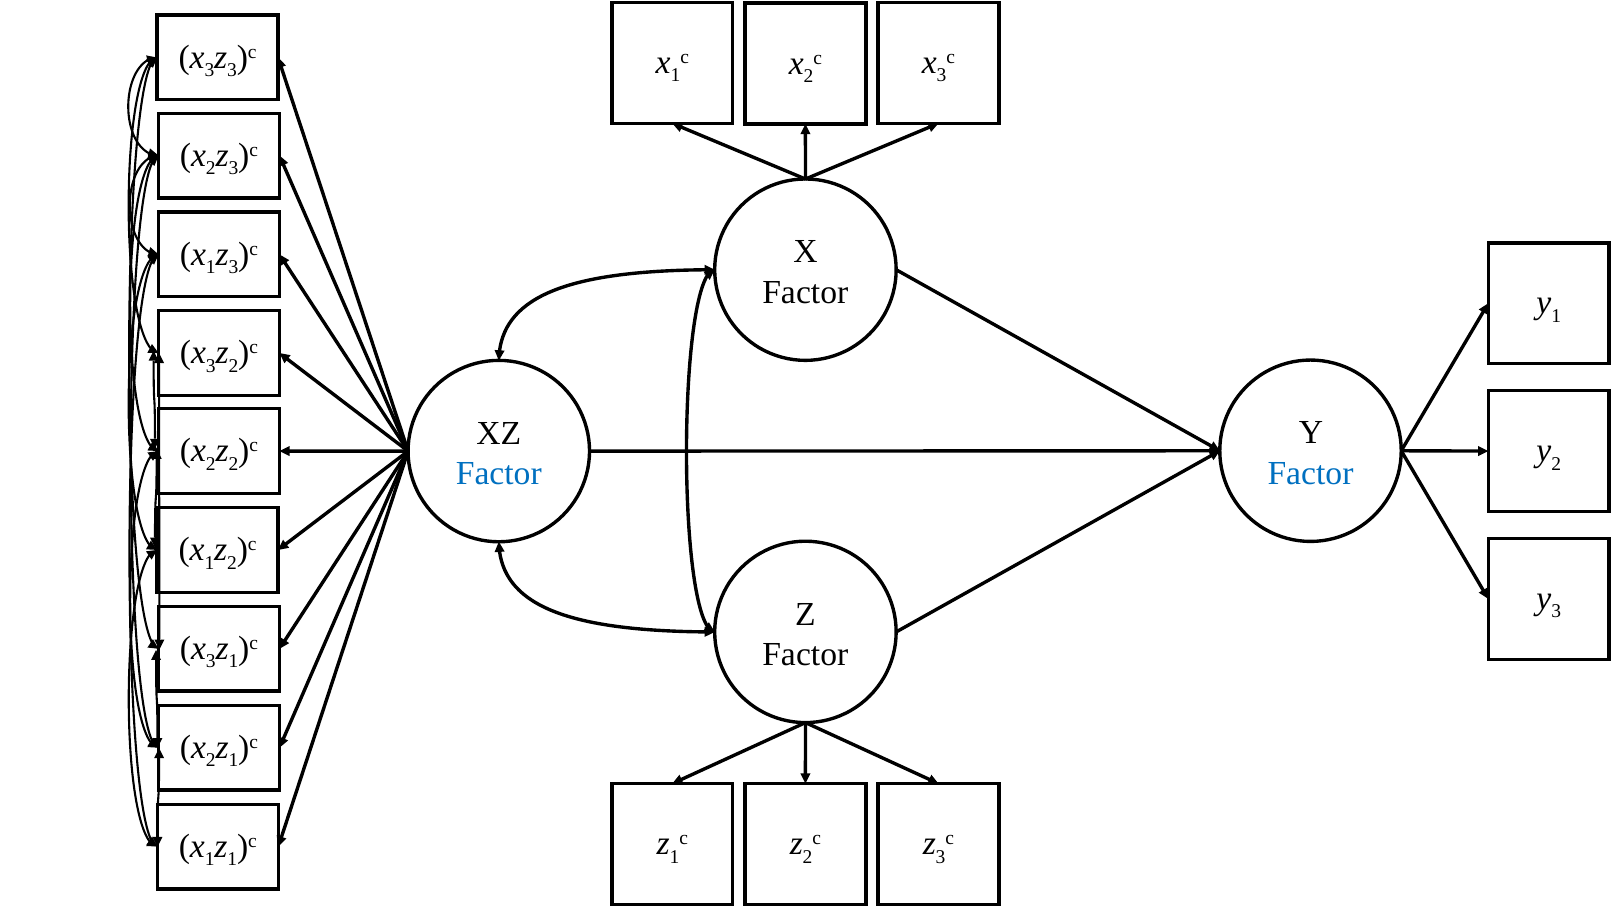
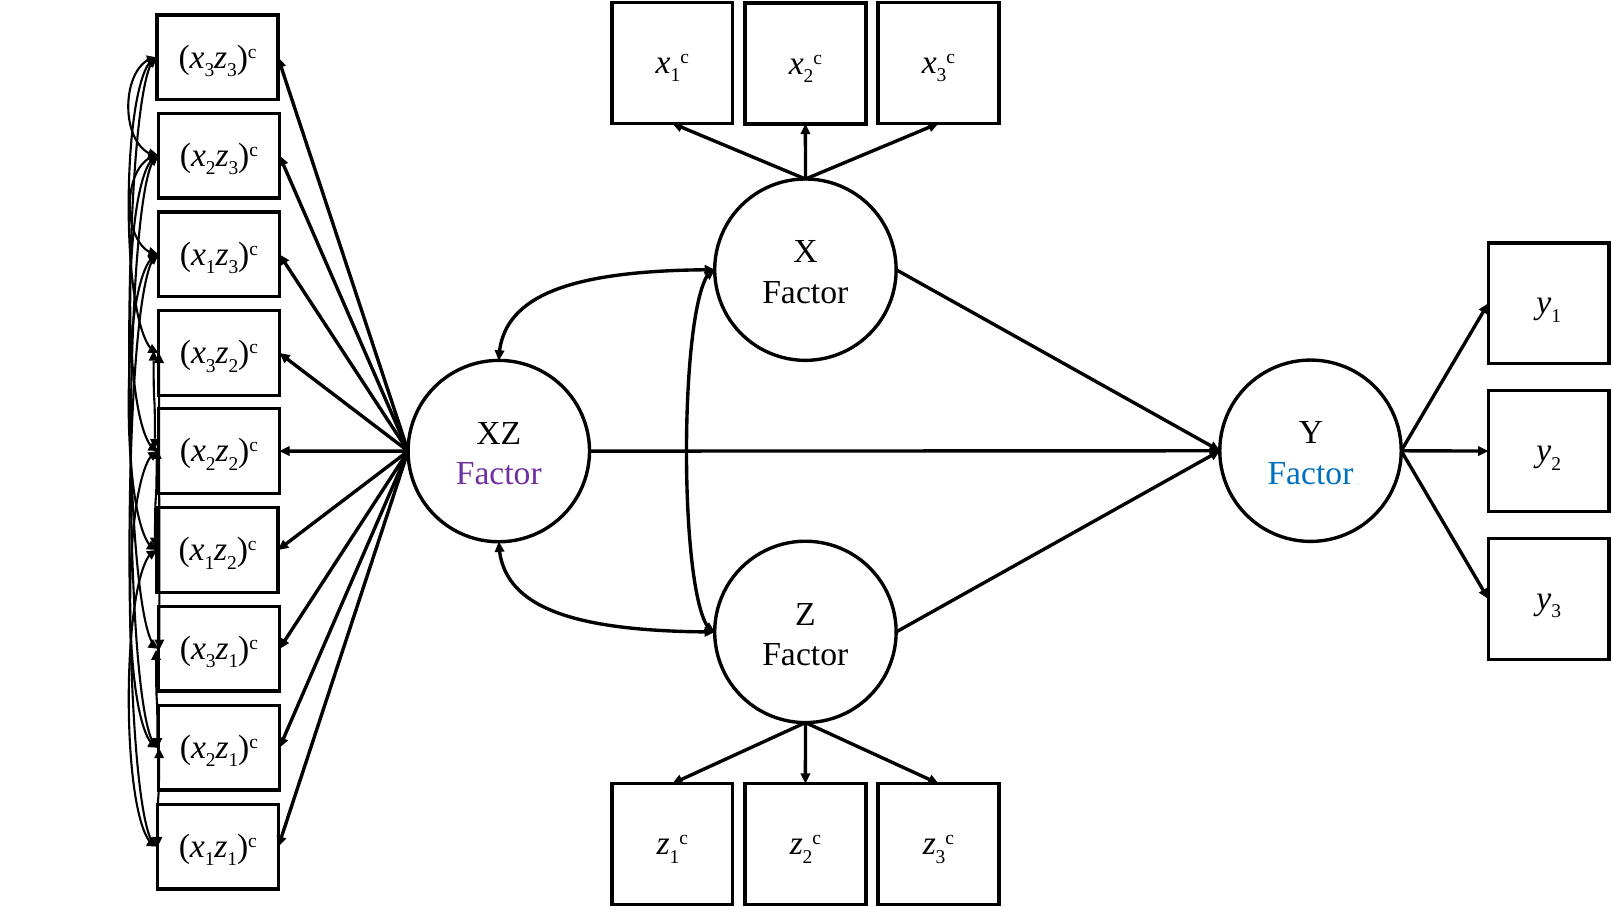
Factor colour: blue -> purple (499, 474)
